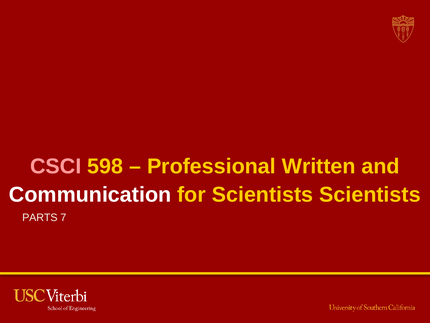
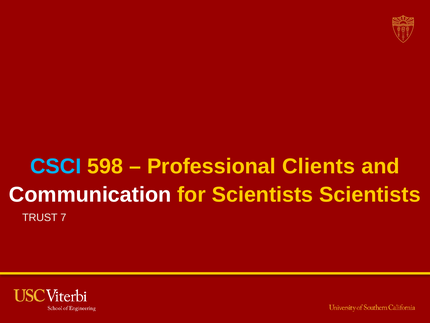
CSCI colour: pink -> light blue (56, 166)
Written: Written -> Clients (319, 166)
PARTS: PARTS -> TRUST (40, 217)
